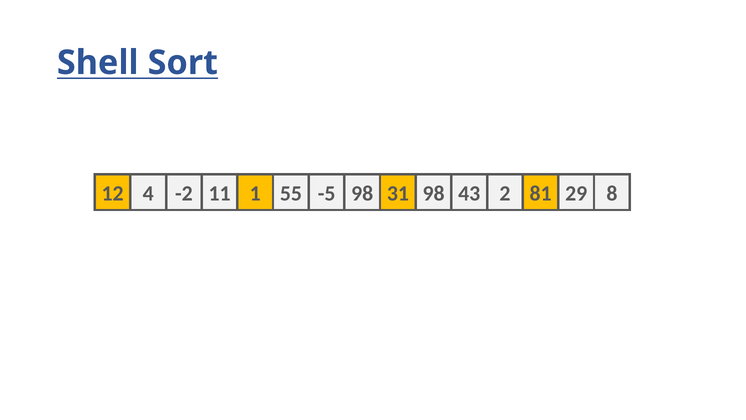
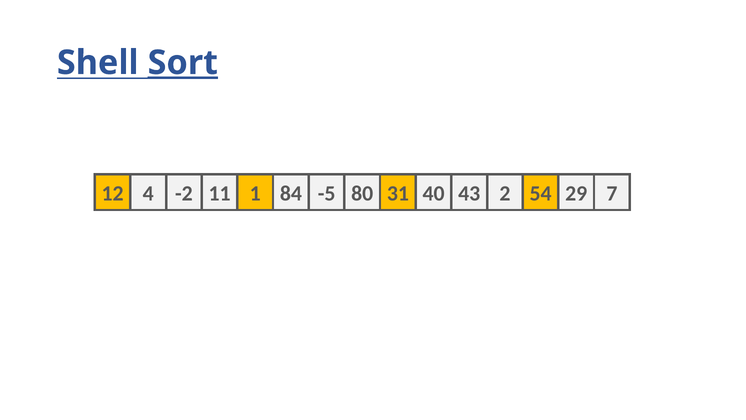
Sort underline: none -> present (183, 63)
55: 55 -> 84 (291, 193)
-5 98: 98 -> 80 (362, 193)
31 98: 98 -> 40 (434, 193)
81: 81 -> 54 (541, 193)
8: 8 -> 7 (612, 193)
